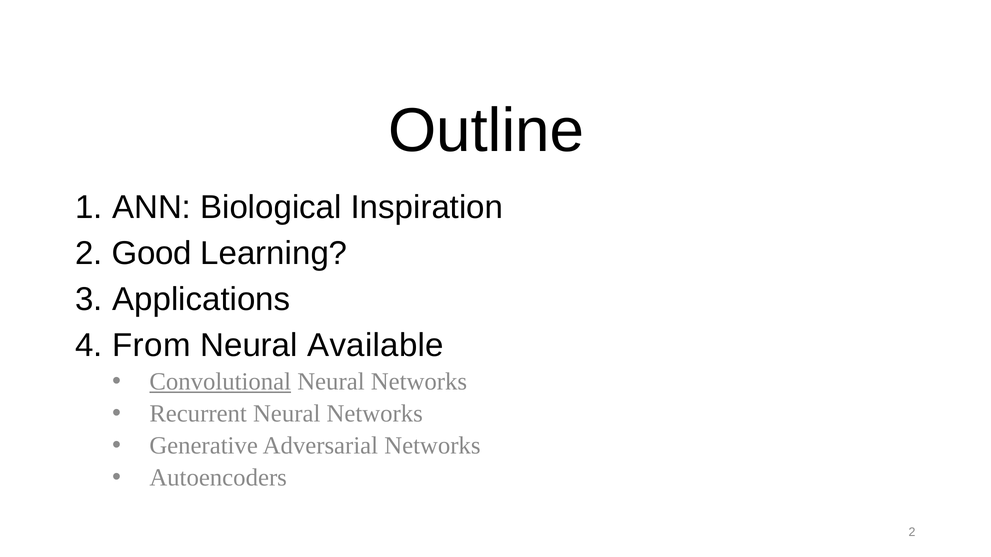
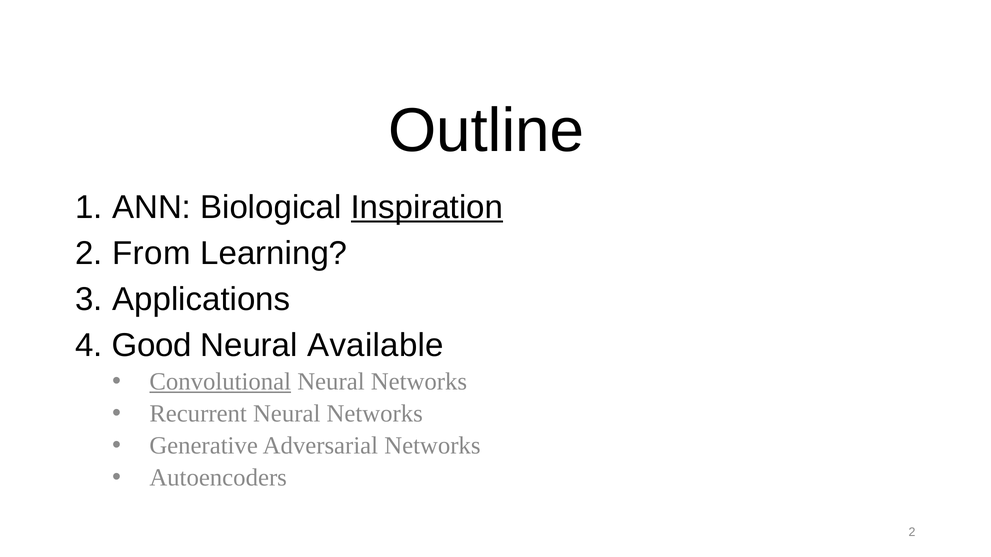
Inspiration underline: none -> present (427, 208)
Good: Good -> From (152, 254)
From: From -> Good (152, 346)
